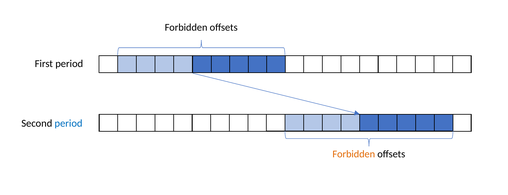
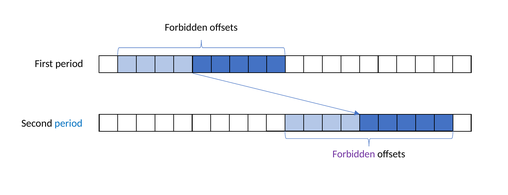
Forbidden colour: orange -> purple (354, 154)
